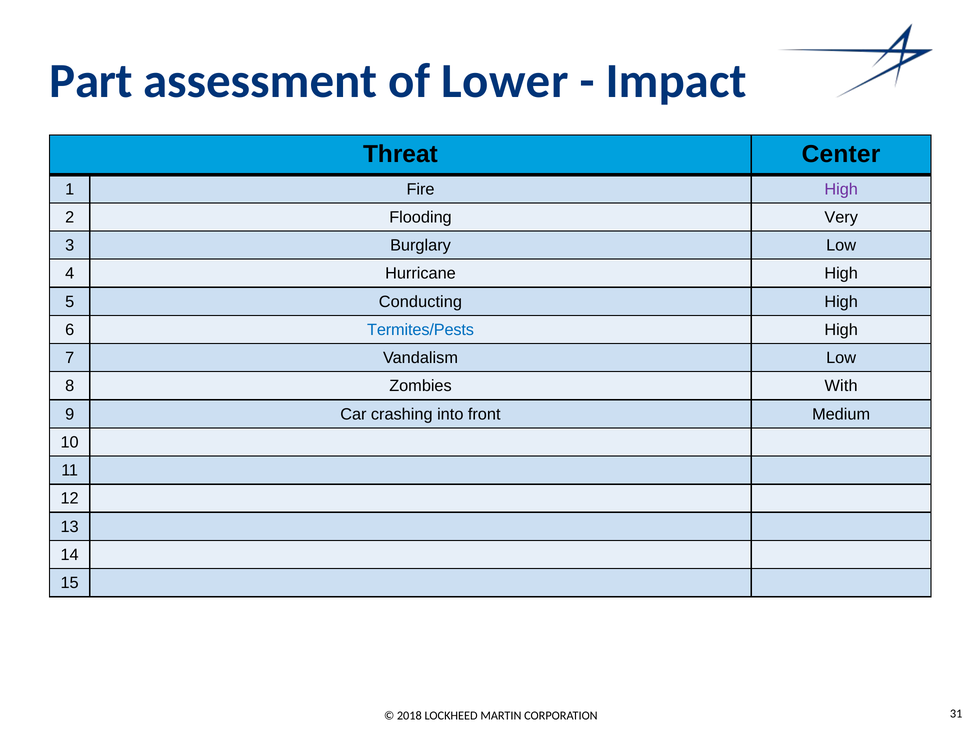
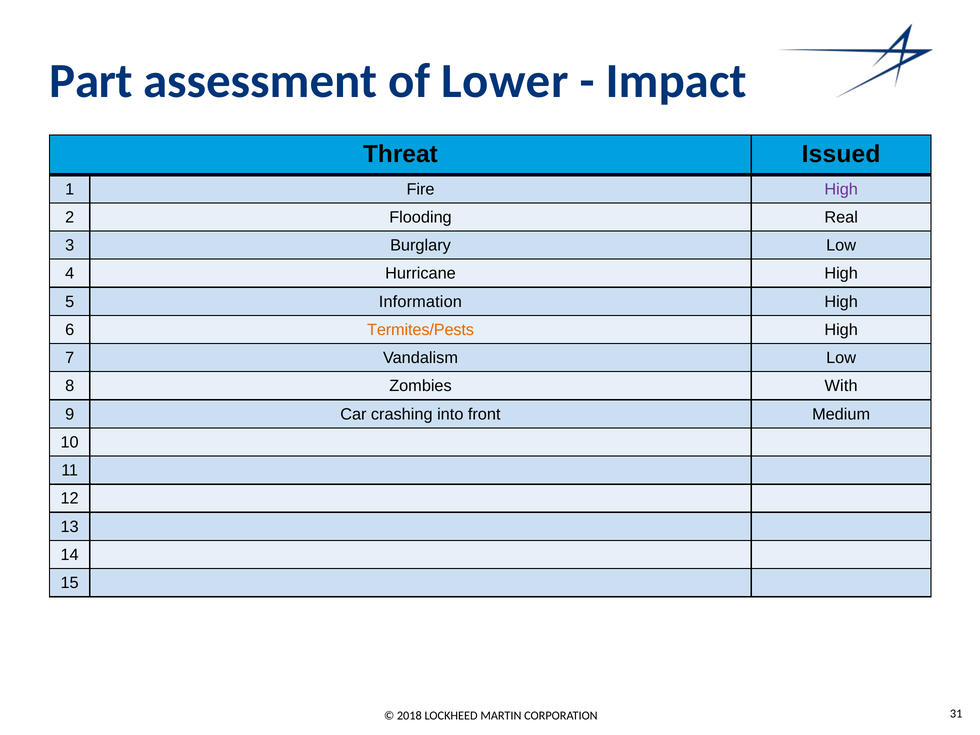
Center: Center -> Issued (841, 154)
Very: Very -> Real (841, 217)
Conducting: Conducting -> Information (420, 302)
Termites/Pests colour: blue -> orange (421, 330)
